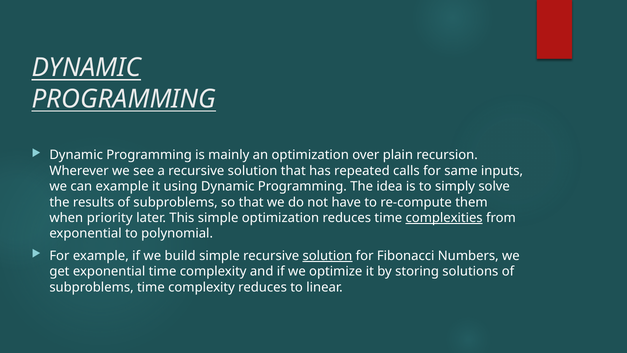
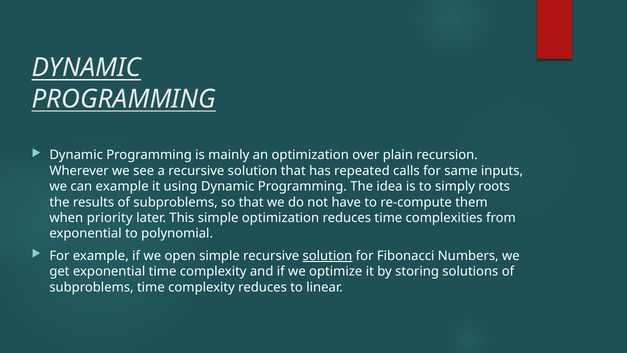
solve: solve -> roots (494, 186)
complexities underline: present -> none (444, 218)
build: build -> open (180, 256)
